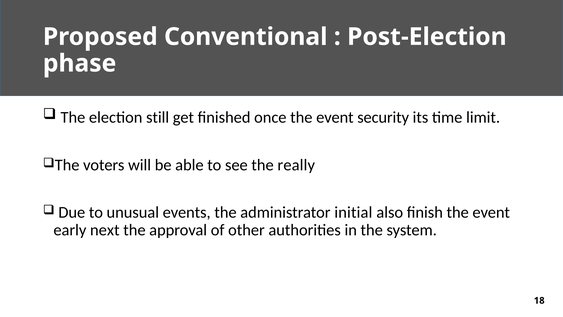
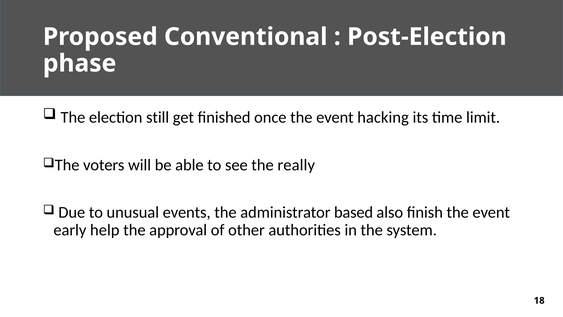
security: security -> hacking (383, 117)
initial: initial -> based (354, 212)
next: next -> help (105, 230)
